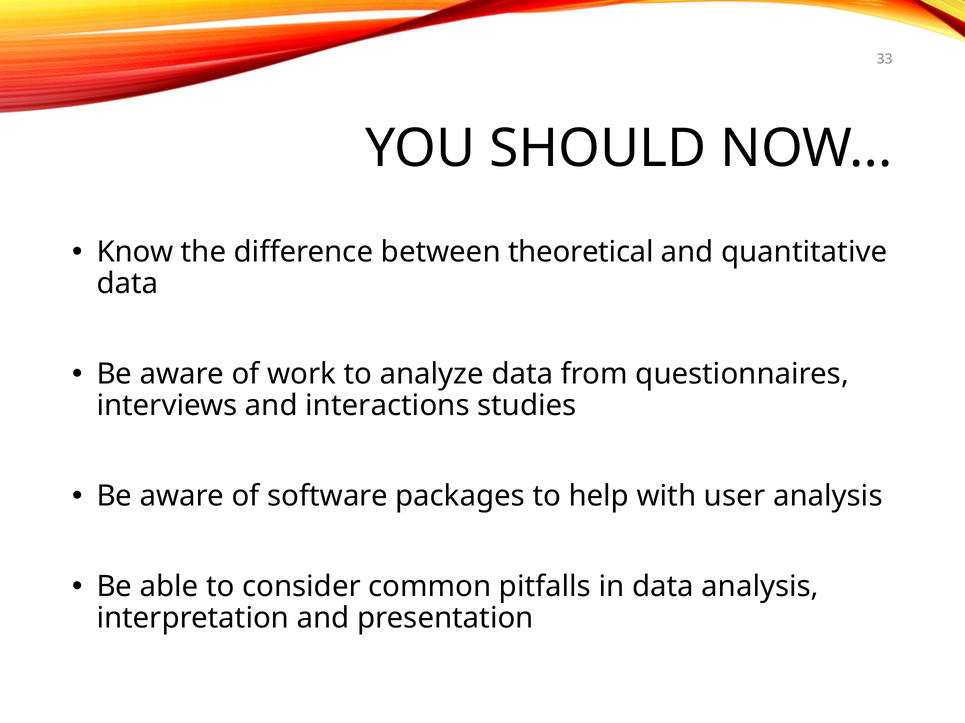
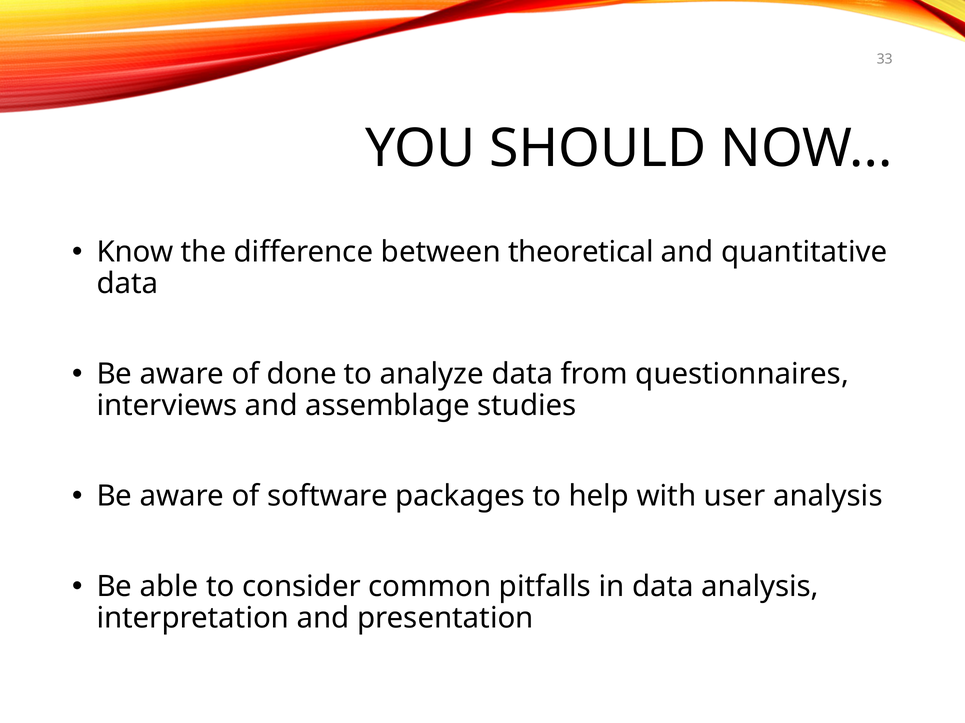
work: work -> done (302, 374)
interactions: interactions -> assemblage (388, 406)
